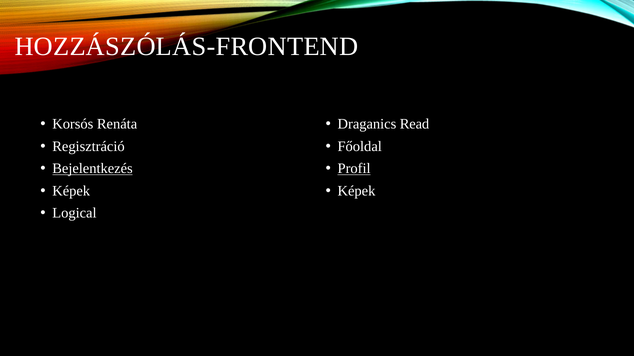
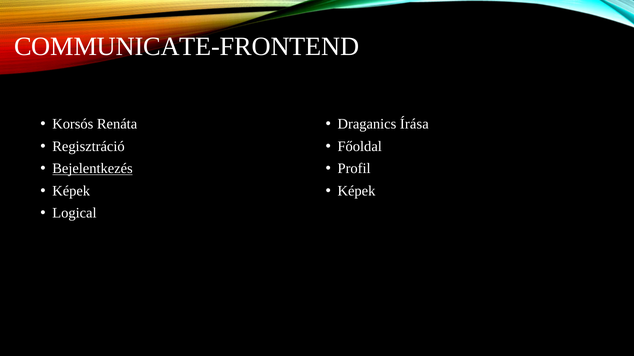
HOZZÁSZÓLÁS-FRONTEND: HOZZÁSZÓLÁS-FRONTEND -> COMMUNICATE-FRONTEND (187, 47)
Read: Read -> Írása (414, 124)
Profil underline: present -> none (354, 169)
